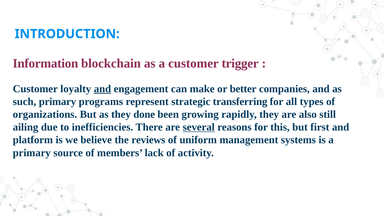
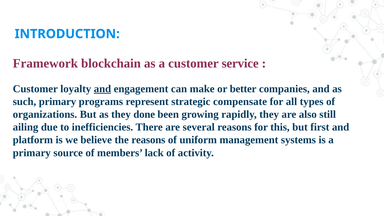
Information: Information -> Framework (45, 63)
trigger: trigger -> service (240, 63)
transferring: transferring -> compensate (240, 102)
several underline: present -> none (199, 127)
the reviews: reviews -> reasons (148, 140)
